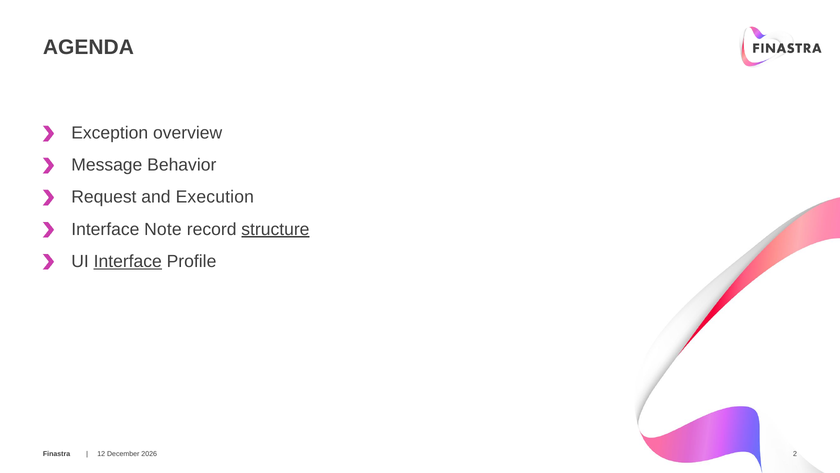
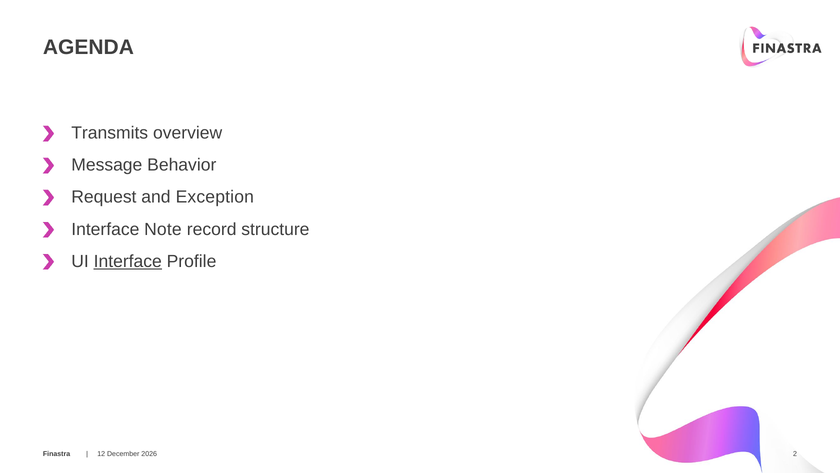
Exception: Exception -> Transmits (110, 133)
Execution: Execution -> Exception (215, 197)
structure underline: present -> none (275, 229)
